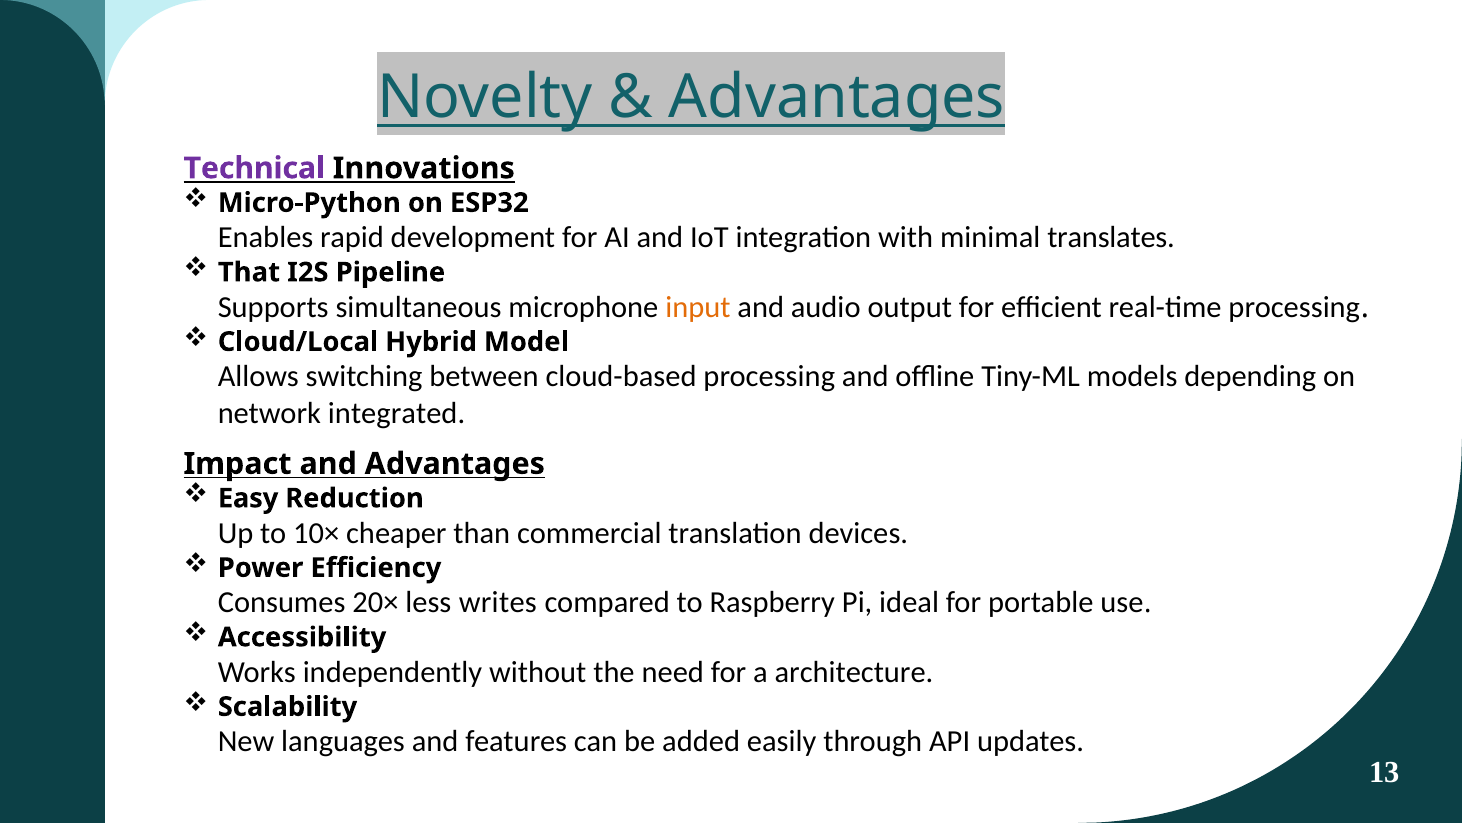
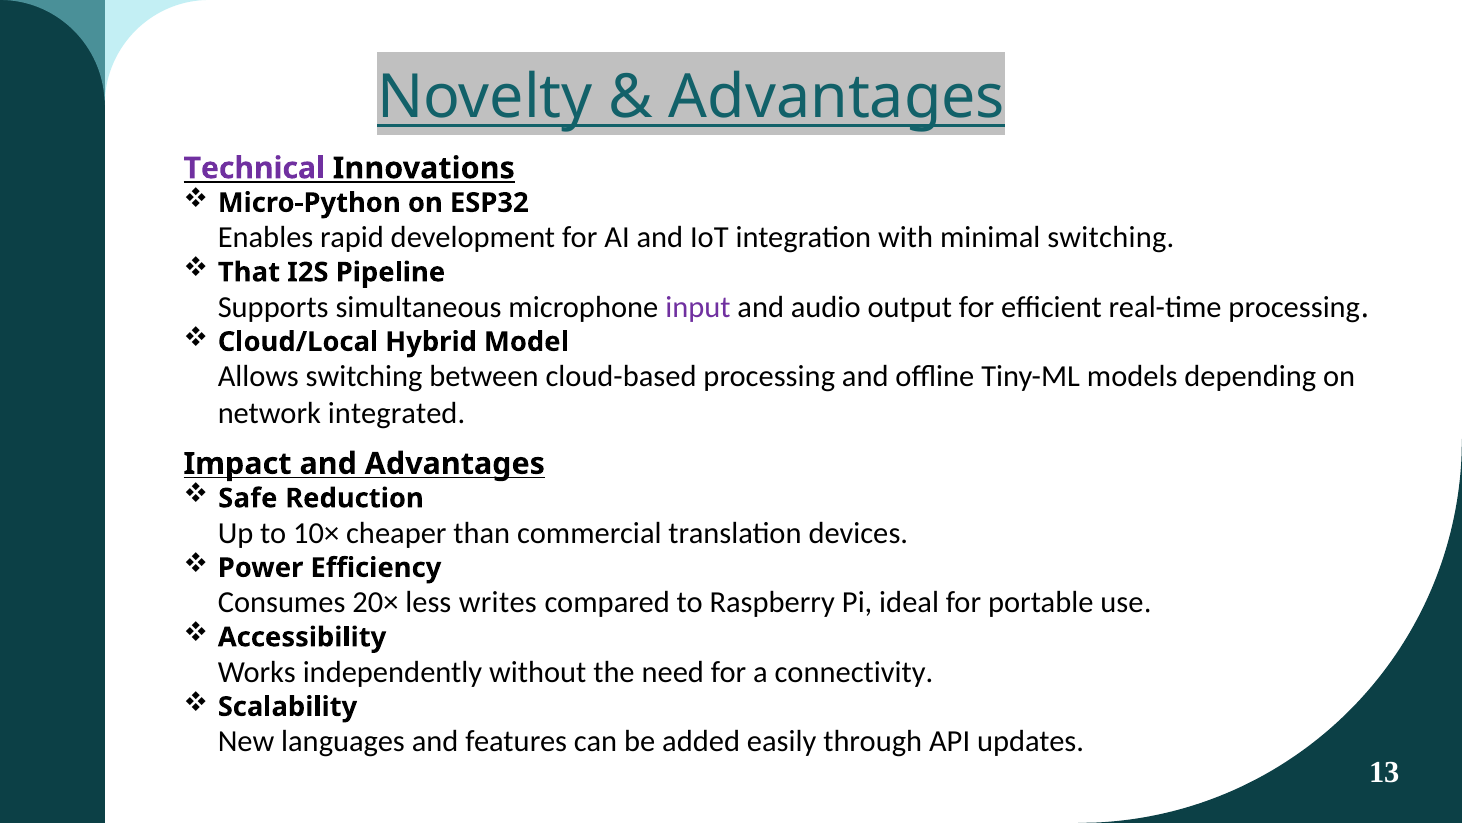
minimal translates: translates -> switching (1111, 238)
input colour: orange -> purple (698, 307)
Easy: Easy -> Safe (248, 498)
architecture: architecture -> connectivity (854, 672)
